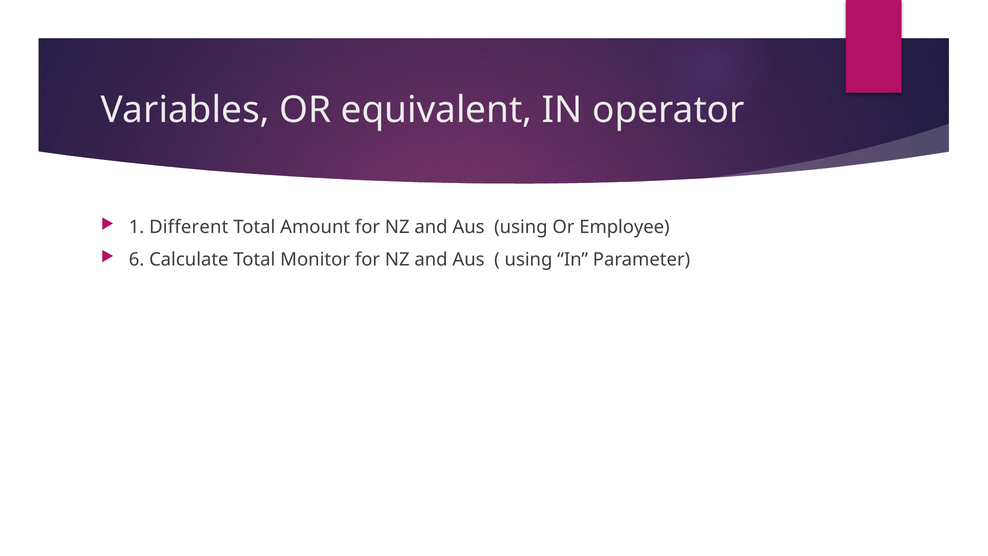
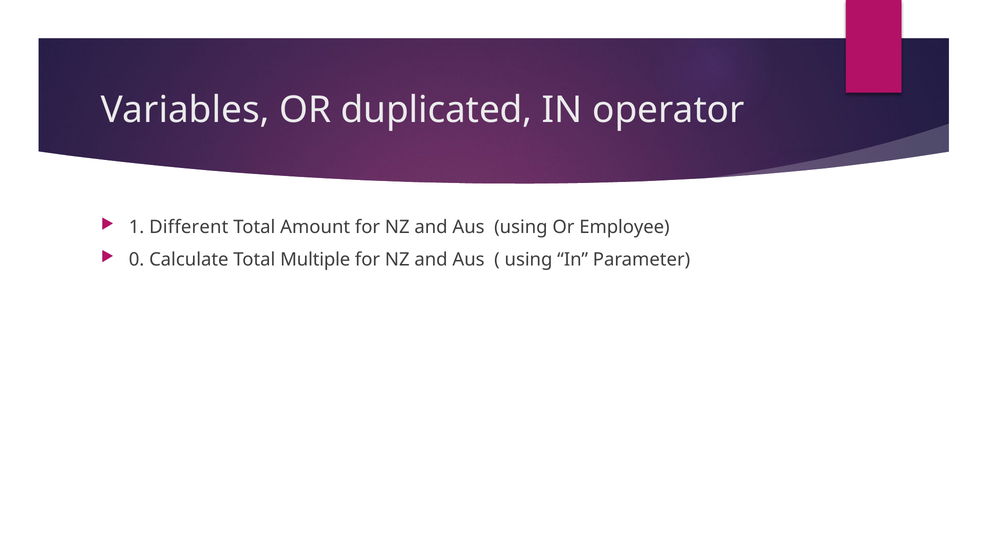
equivalent: equivalent -> duplicated (437, 110)
6: 6 -> 0 (137, 260)
Monitor: Monitor -> Multiple (315, 260)
